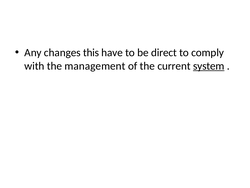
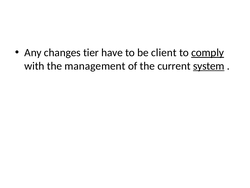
this: this -> tier (91, 52)
direct: direct -> client (164, 52)
comply underline: none -> present (208, 52)
